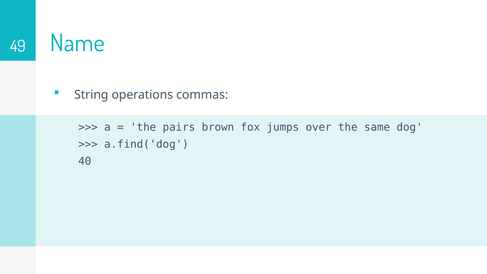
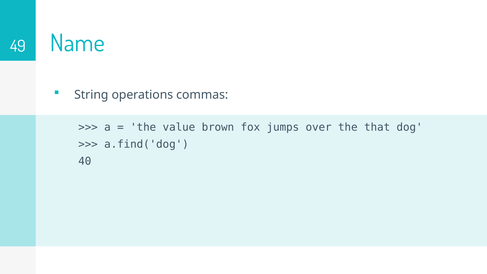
pairs: pairs -> value (179, 127)
same: same -> that (377, 127)
